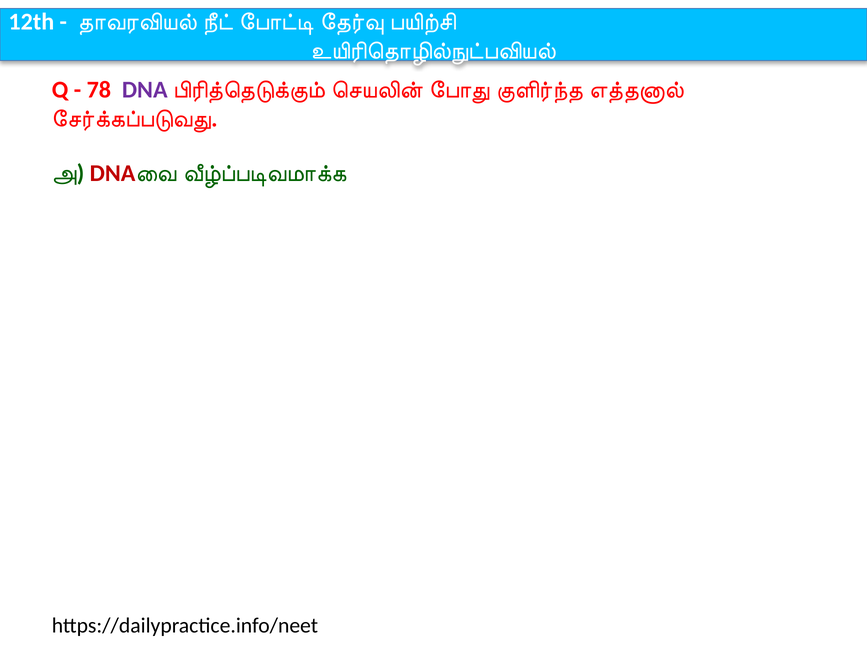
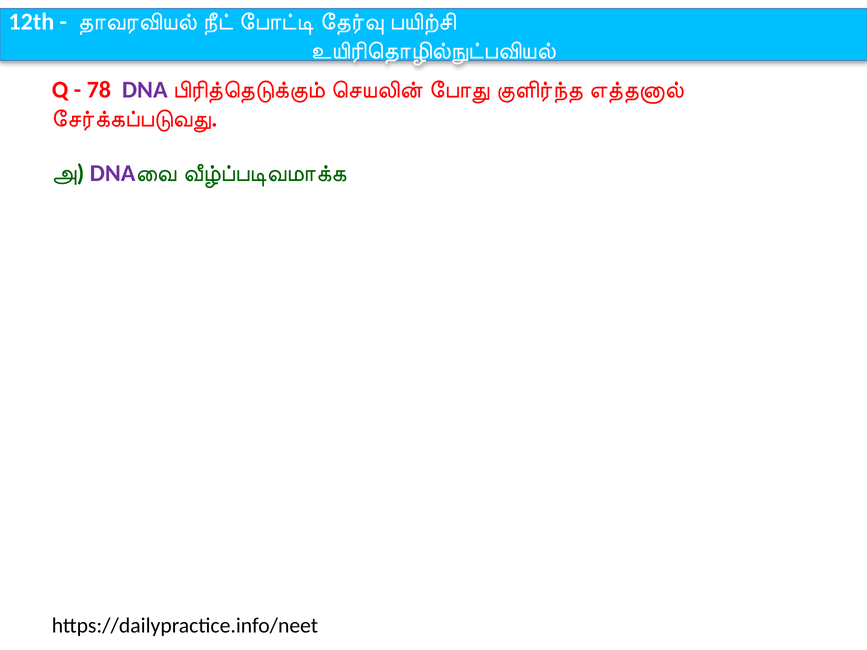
DNA colour: red -> purple (113, 174)
